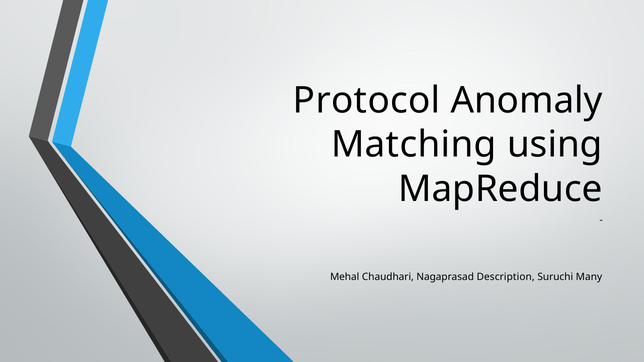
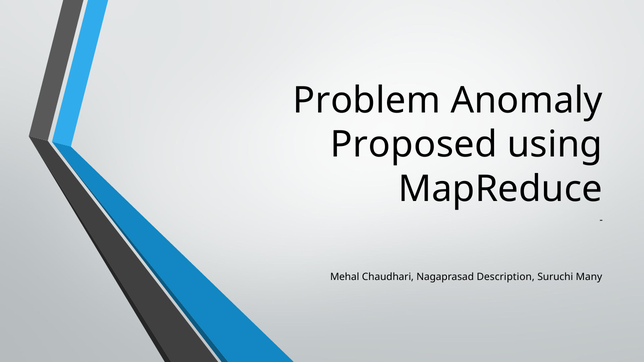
Protocol: Protocol -> Problem (367, 101)
Matching: Matching -> Proposed (414, 145)
